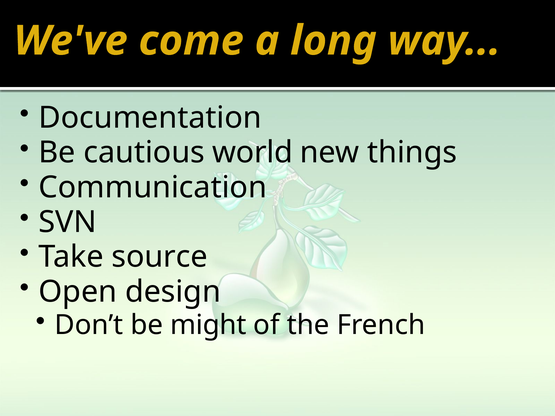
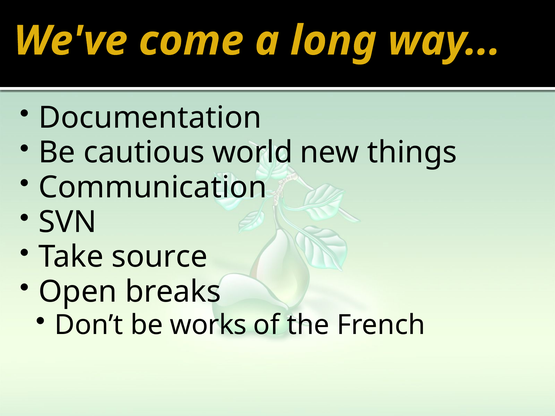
design: design -> breaks (173, 292)
might: might -> works (208, 325)
